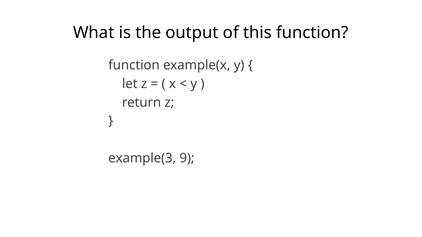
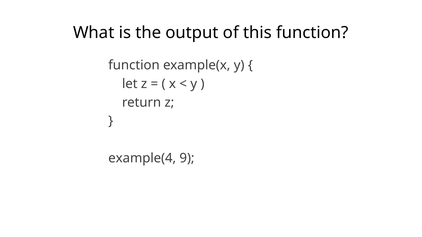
example(3: example(3 -> example(4 (142, 158)
